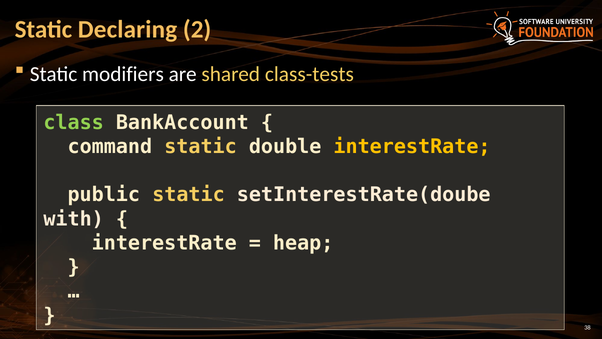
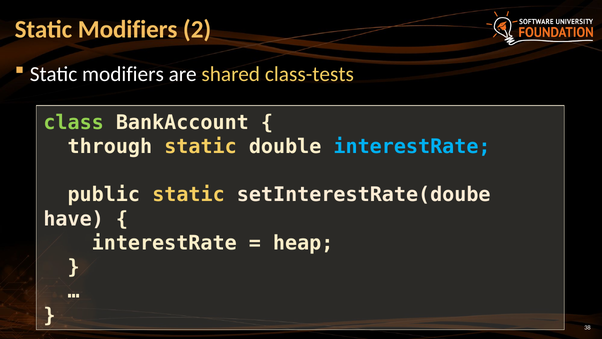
Declaring: Declaring -> Modifiers (128, 29)
command: command -> through (110, 146)
interestRate colour: yellow -> light blue (412, 146)
with: with -> have (74, 219)
